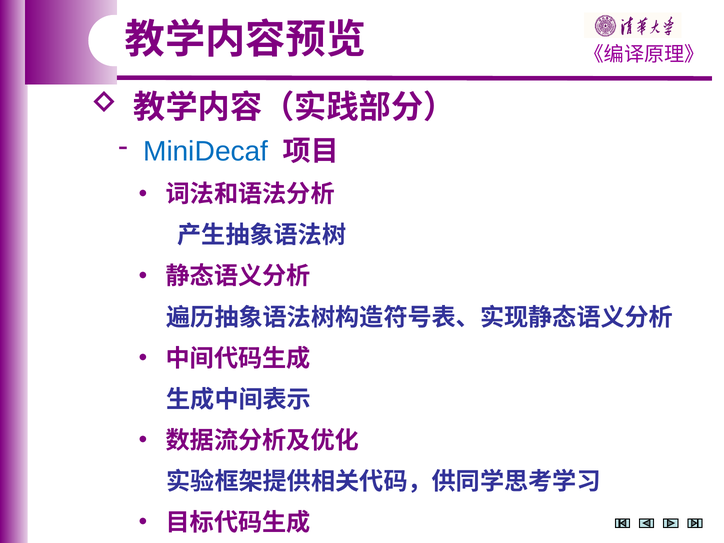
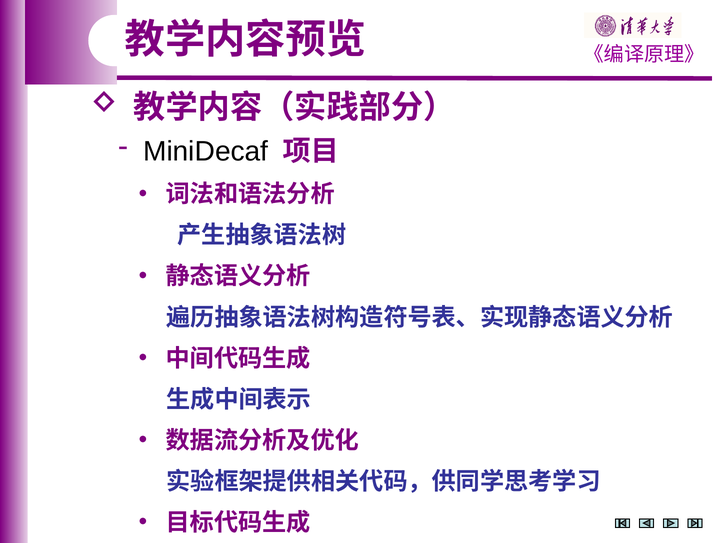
MiniDecaf colour: blue -> black (206, 151)
